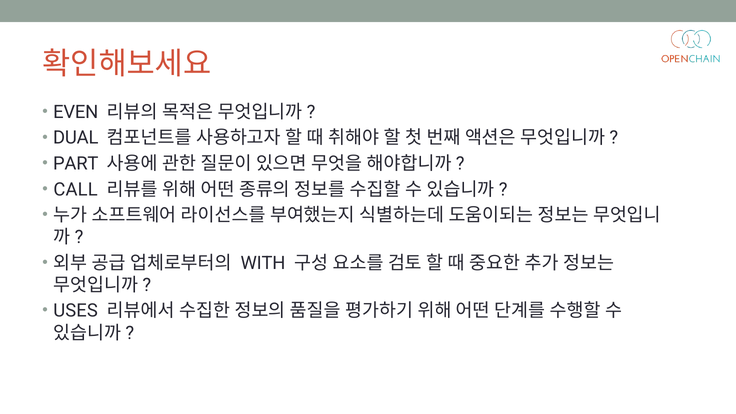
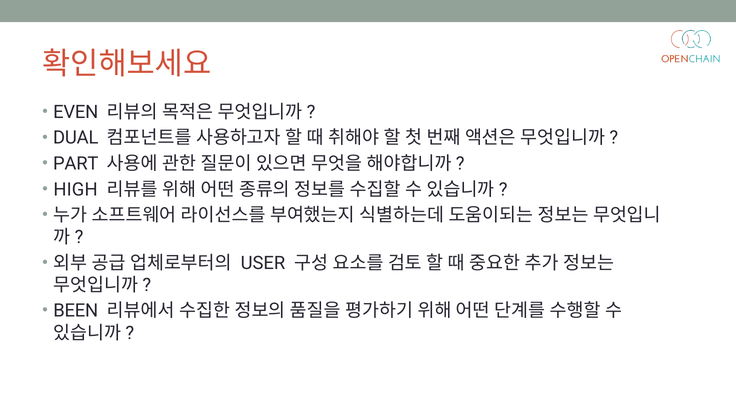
CALL: CALL -> HIGH (76, 189)
WITH: WITH -> USER (263, 263)
USES: USES -> BEEN (76, 311)
